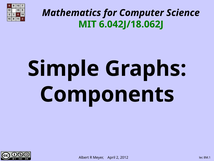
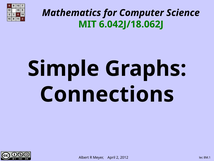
Components: Components -> Connections (107, 94)
